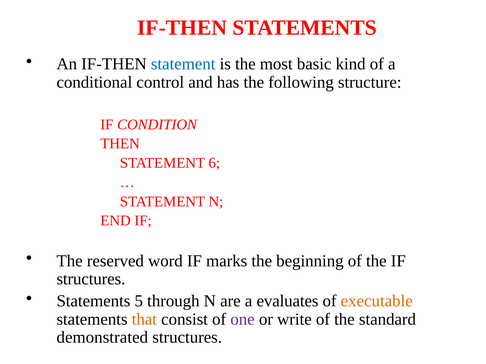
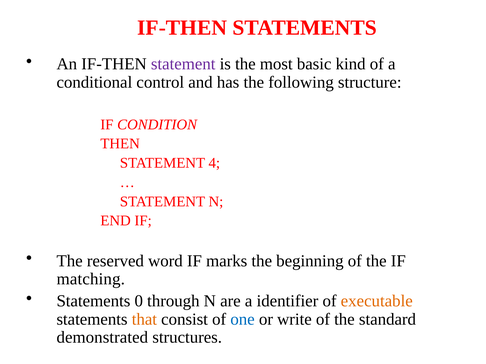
statement colour: blue -> purple (183, 64)
6: 6 -> 4 (214, 163)
structures: structures -> matching (91, 279)
5: 5 -> 0 (139, 301)
evaluates: evaluates -> identifier (287, 301)
one colour: purple -> blue (243, 320)
